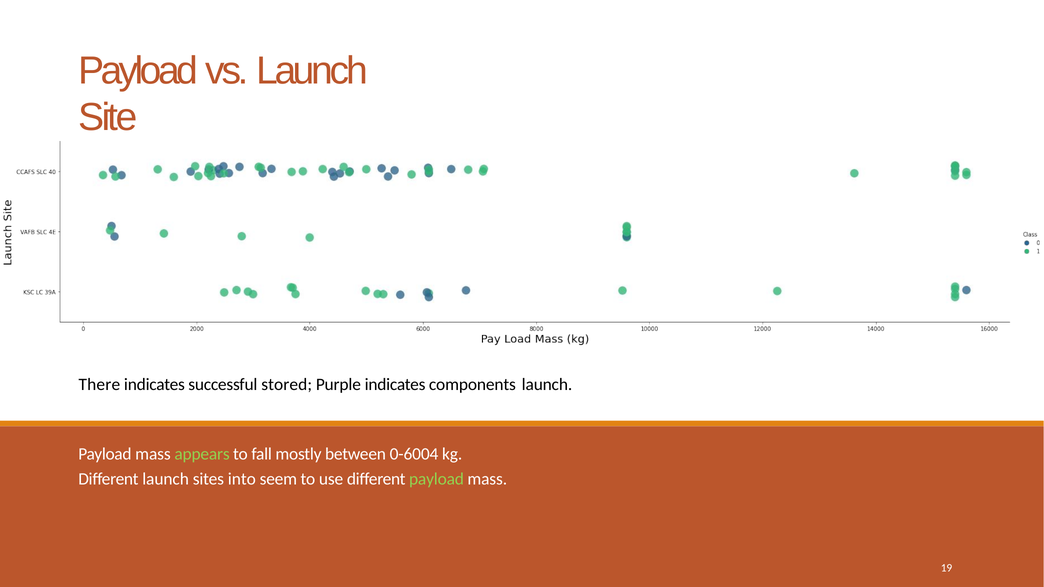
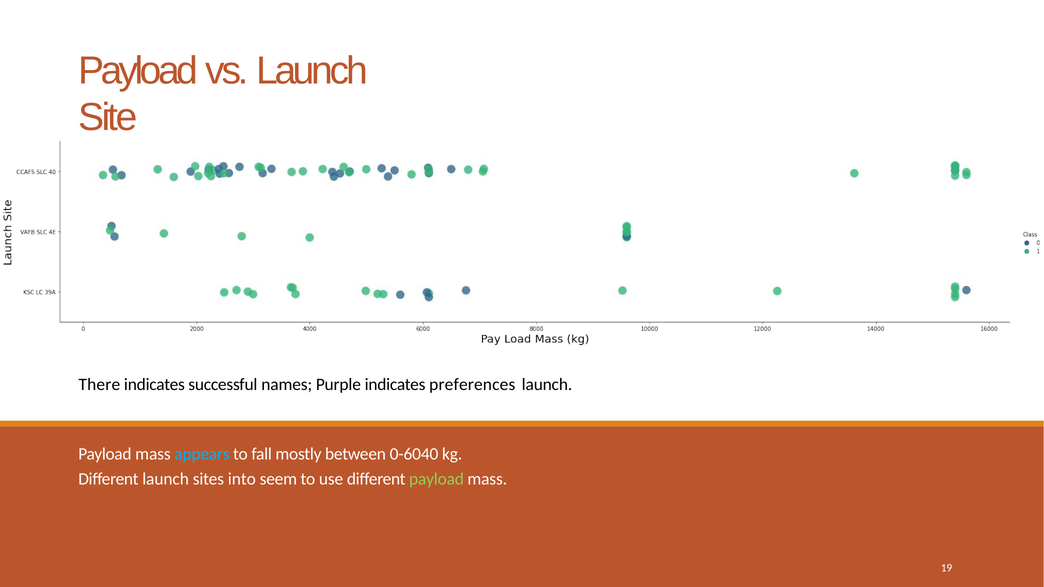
stored: stored -> names (287, 385)
components: components -> preferences (472, 385)
appears colour: light green -> light blue (202, 454)
0-6004: 0-6004 -> 0-6040 (414, 454)
